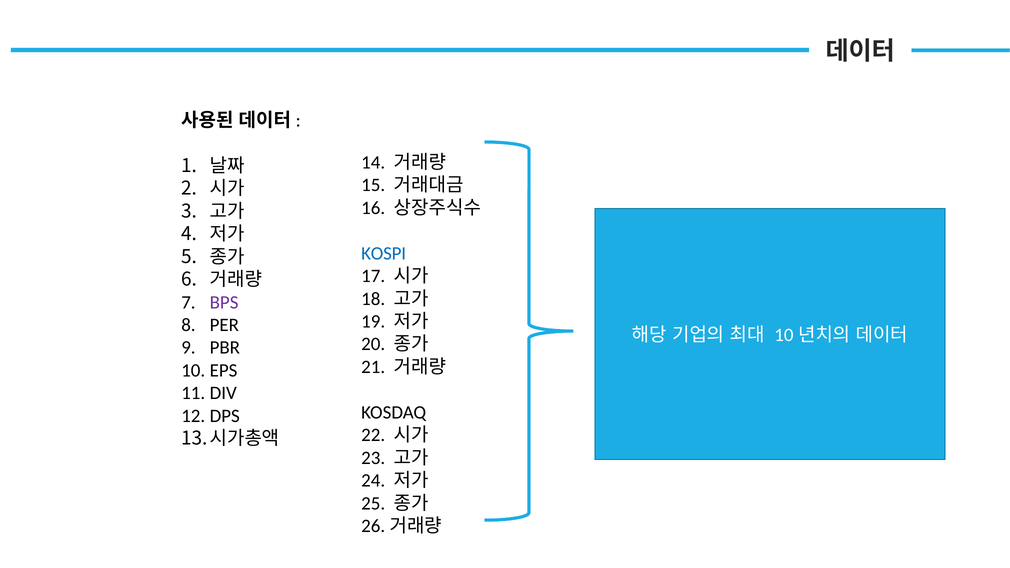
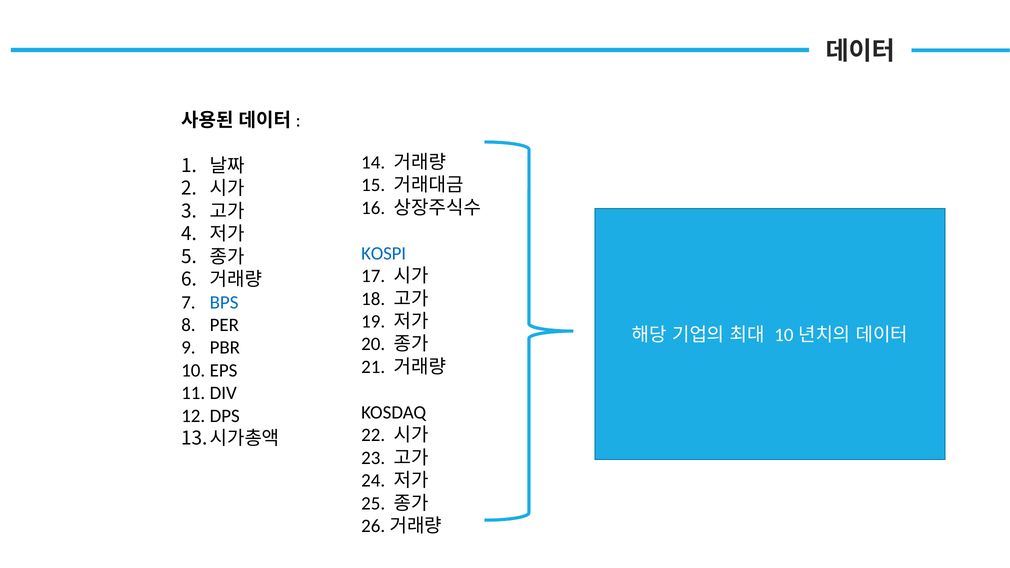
BPS colour: purple -> blue (224, 302)
